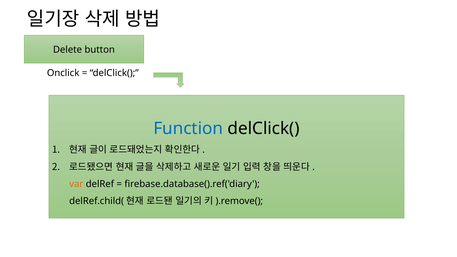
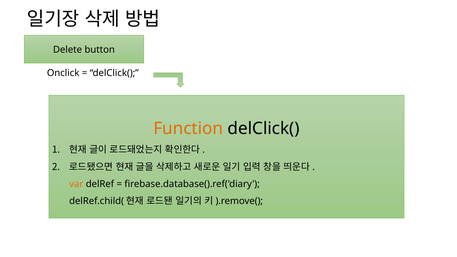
Function colour: blue -> orange (188, 129)
